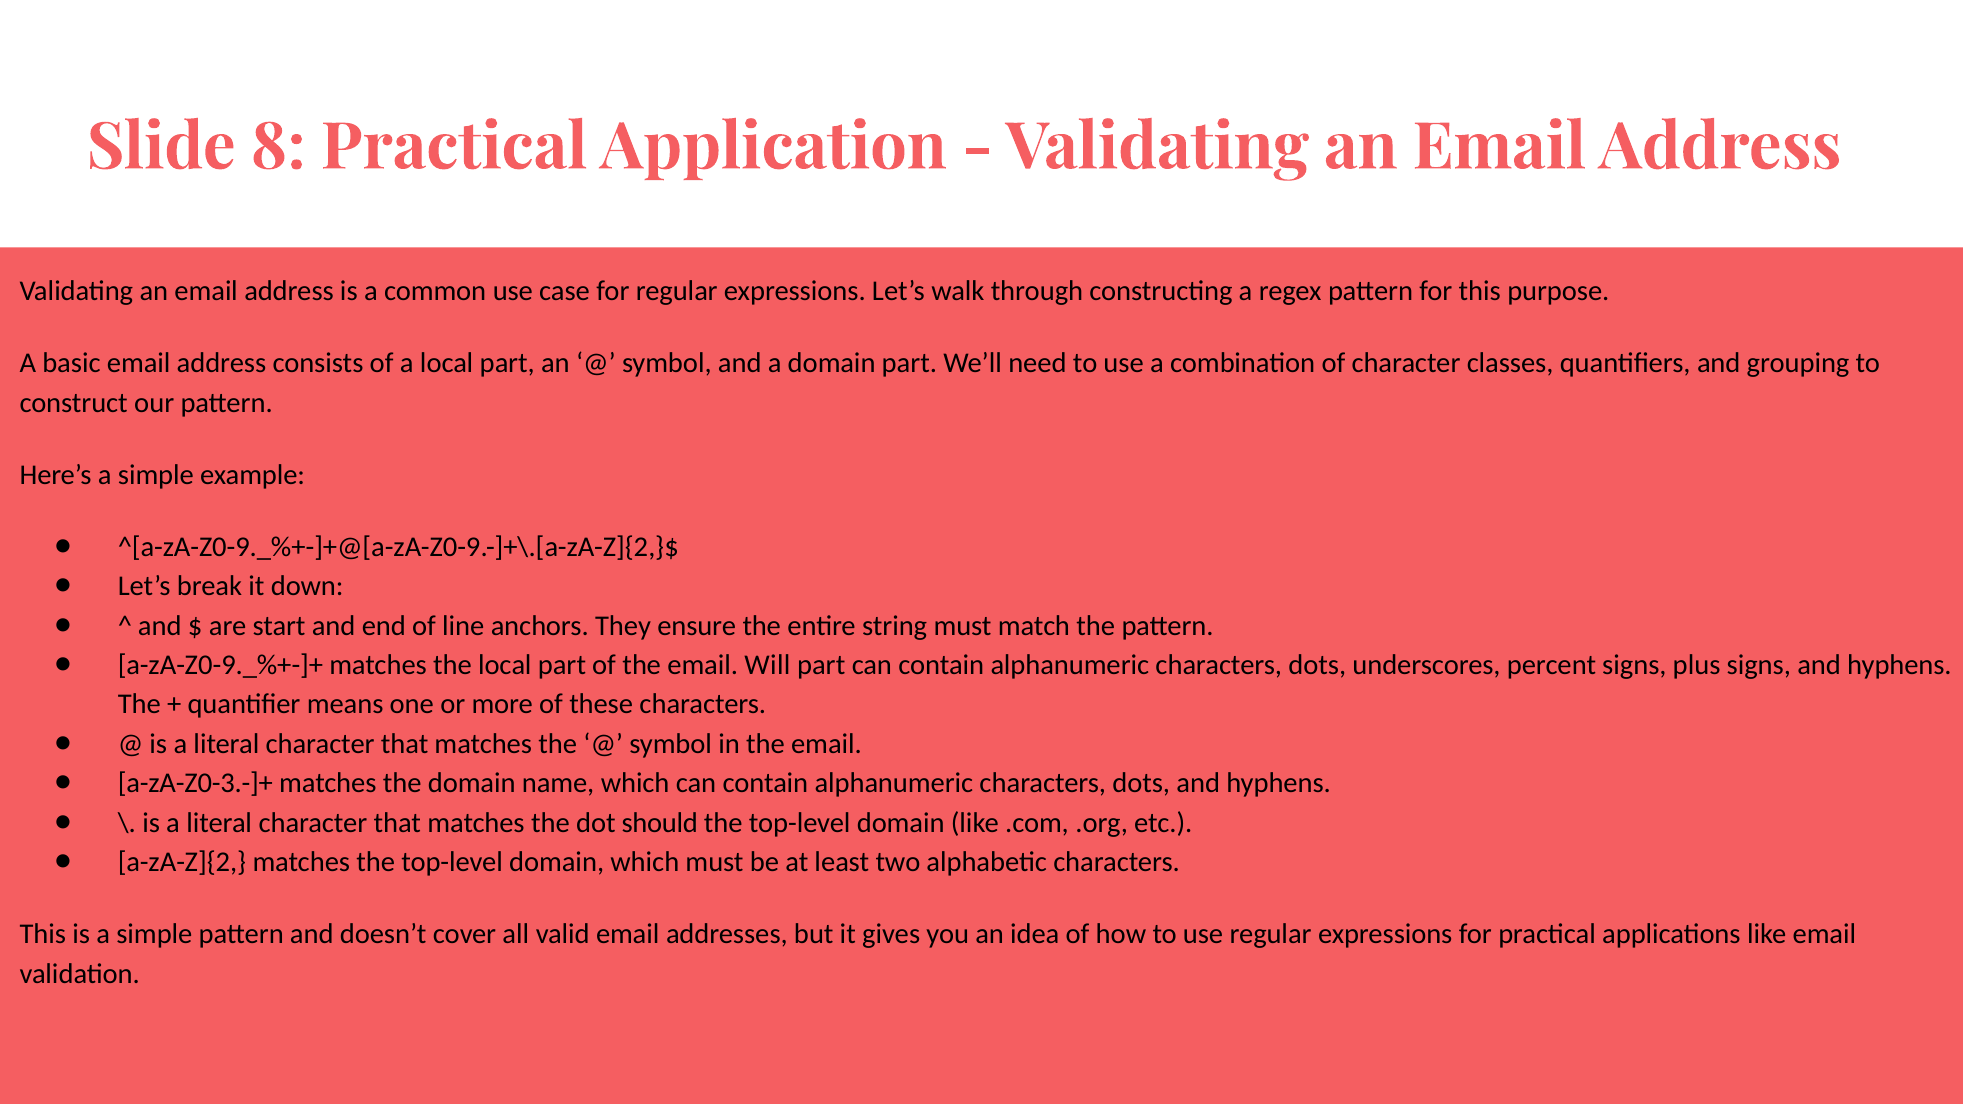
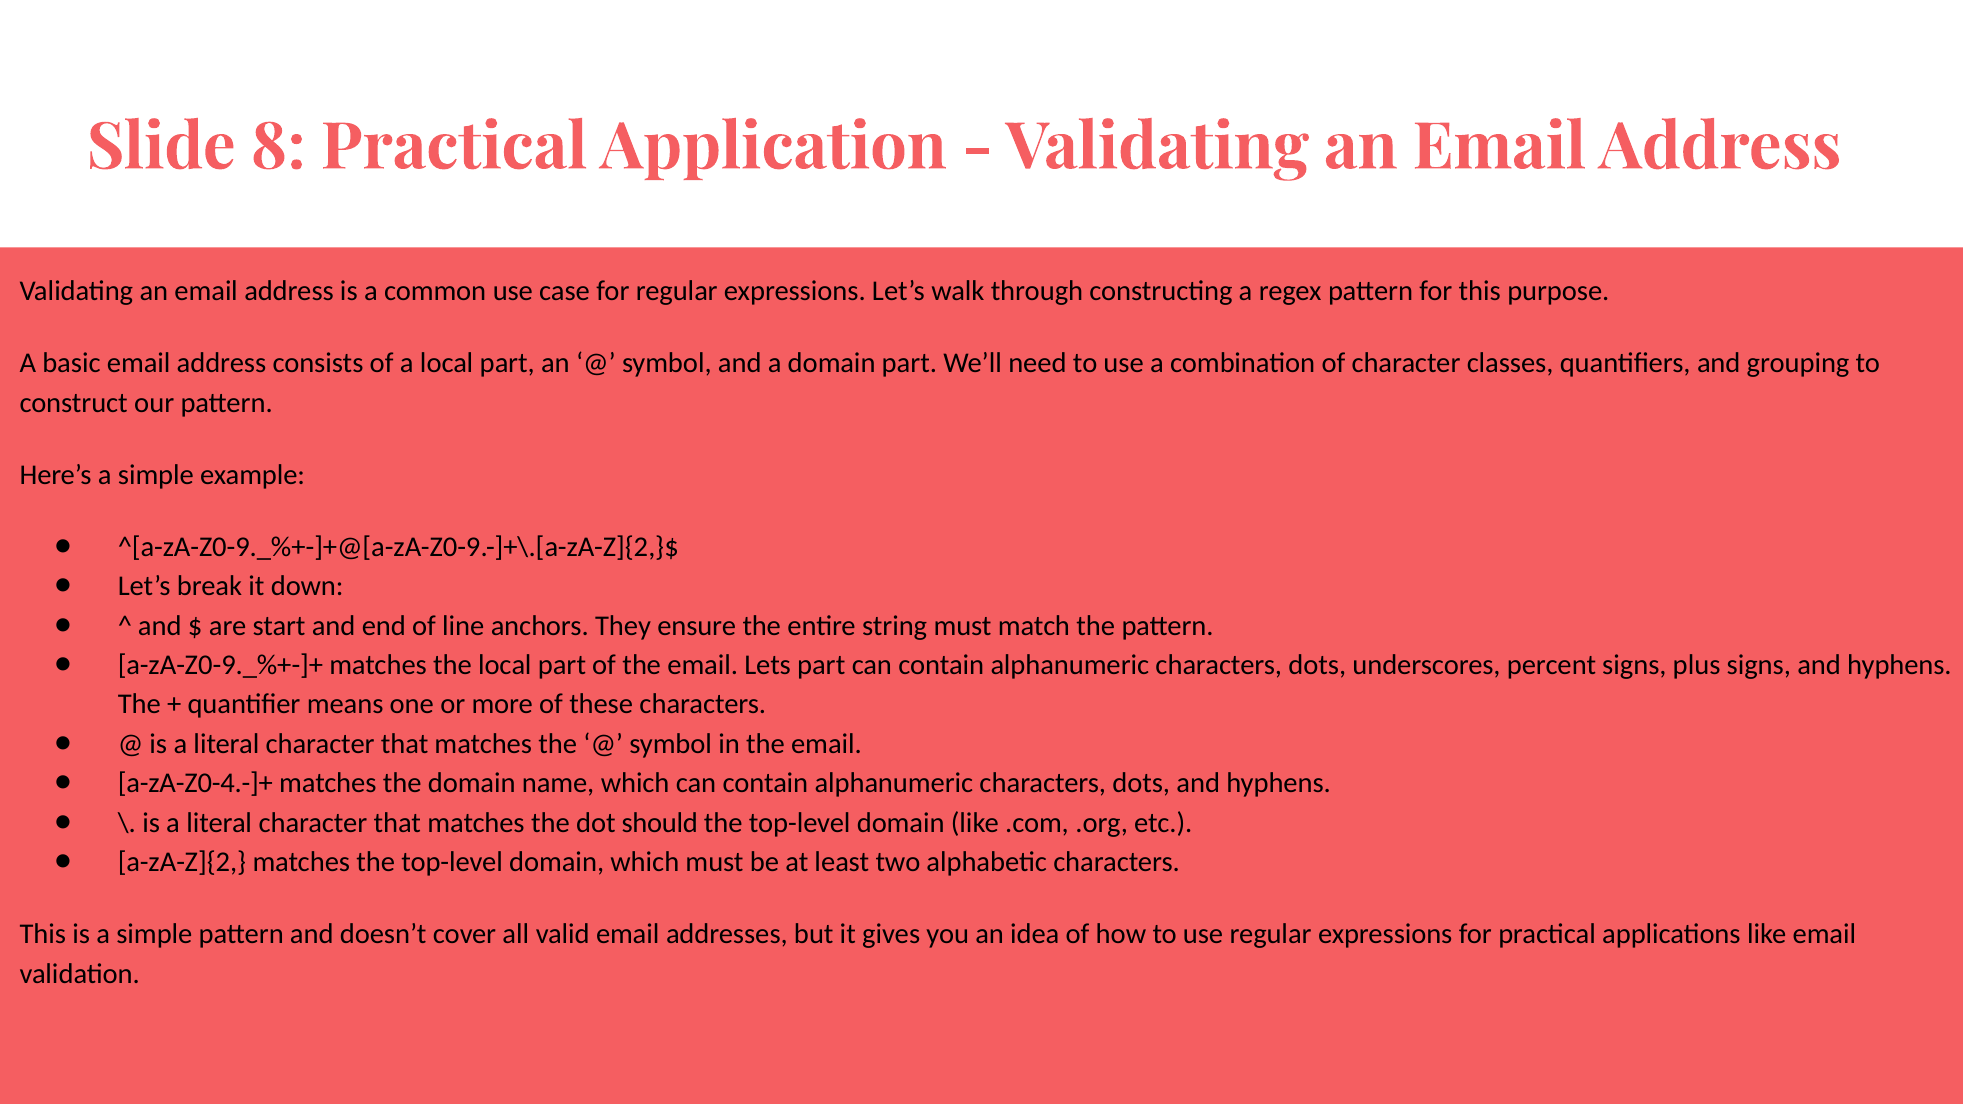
Will: Will -> Lets (768, 665)
a-zA-Z0-3.-]+: a-zA-Z0-3.-]+ -> a-zA-Z0-4.-]+ (195, 783)
